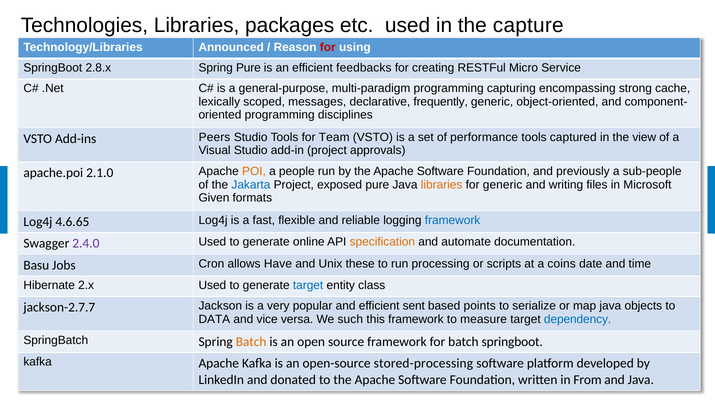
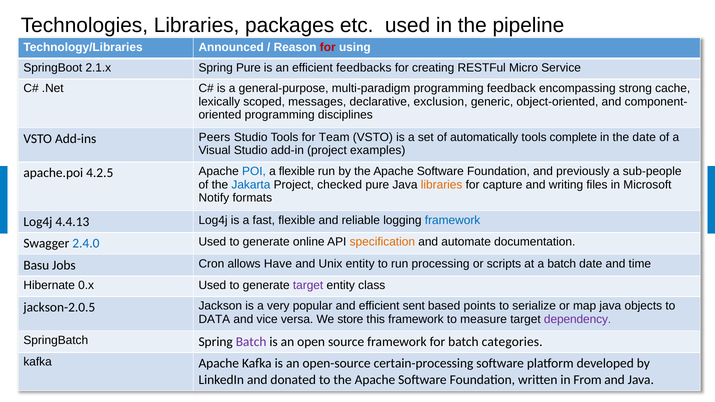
capture: capture -> pipeline (528, 26)
2.8.x: 2.8.x -> 2.1.x (98, 68)
capturing: capturing -> feedback (511, 88)
frequently: frequently -> exclusion (441, 102)
performance: performance -> automatically (484, 137)
captured: captured -> complete (573, 137)
the view: view -> date (644, 137)
approvals: approvals -> examples (378, 150)
2.1.0: 2.1.0 -> 4.2.5 (100, 173)
POI colour: orange -> blue (254, 172)
a people: people -> flexible (297, 172)
exposed: exposed -> checked (340, 185)
for generic: generic -> capture (503, 185)
Given: Given -> Notify (214, 198)
4.6.65: 4.6.65 -> 4.4.13 (72, 222)
2.4.0 colour: purple -> blue (86, 244)
Unix these: these -> entity (360, 264)
a coins: coins -> batch (562, 264)
2.x: 2.x -> 0.x (86, 286)
target colour: blue -> purple (308, 286)
jackson-2.7.7: jackson-2.7.7 -> jackson-2.0.5 (59, 308)
such: such -> store (350, 319)
dependency colour: blue -> purple (578, 319)
Batch colour: orange -> purple (251, 342)
batch springboot: springboot -> categories (512, 342)
stored-processing: stored-processing -> certain-processing (423, 364)
